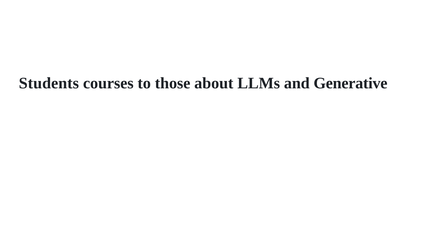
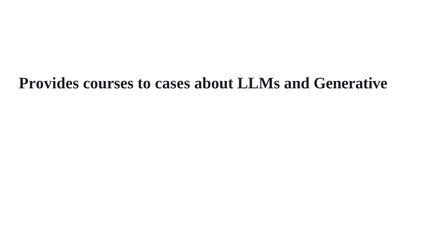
Students: Students -> Provides (49, 83)
those: those -> cases (173, 83)
